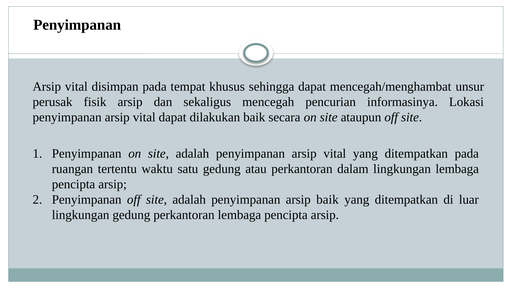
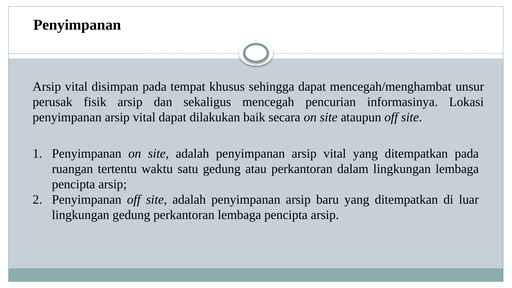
arsip baik: baik -> baru (328, 200)
